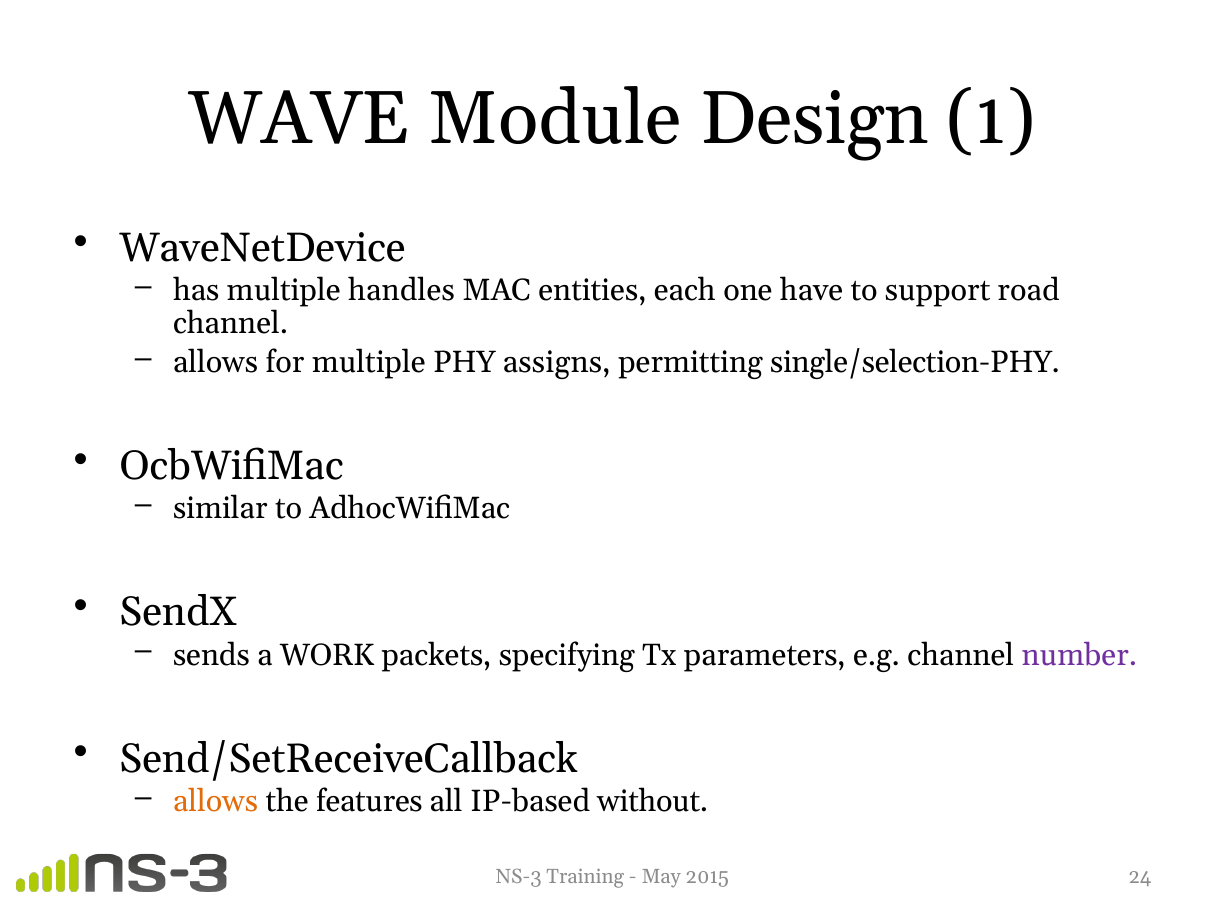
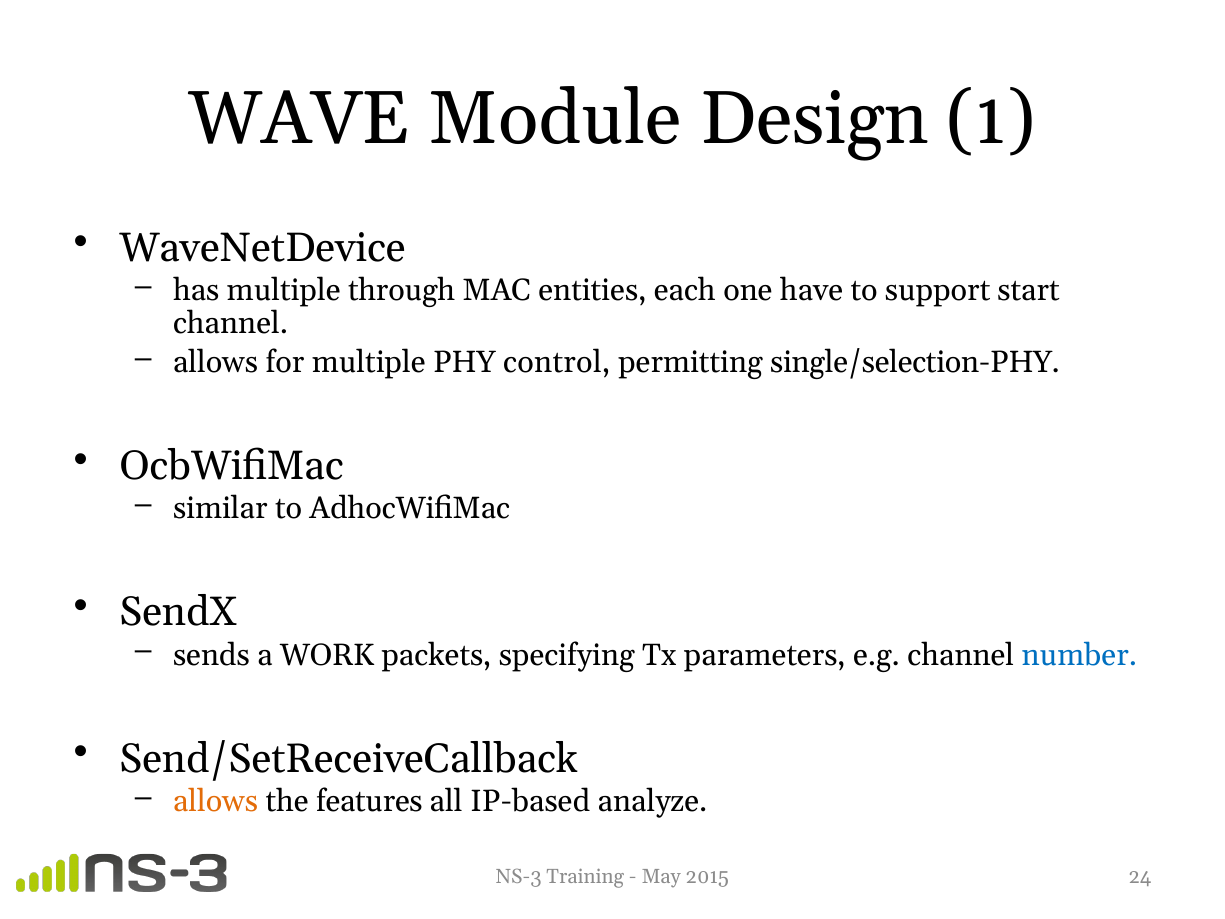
handles: handles -> through (402, 291)
road: road -> start (1029, 291)
assigns: assigns -> control (557, 362)
number colour: purple -> blue (1079, 655)
without: without -> analyze (652, 801)
